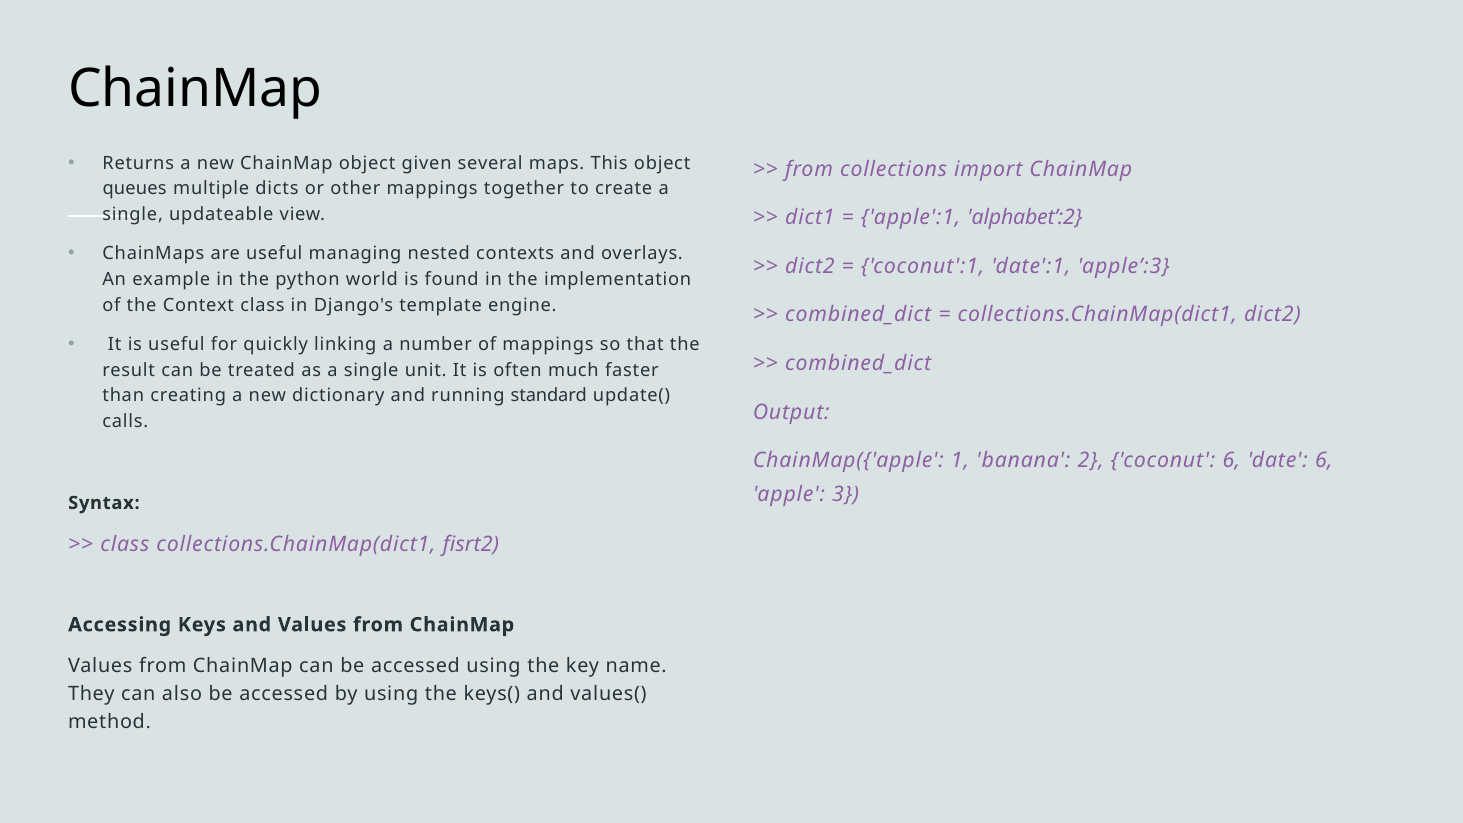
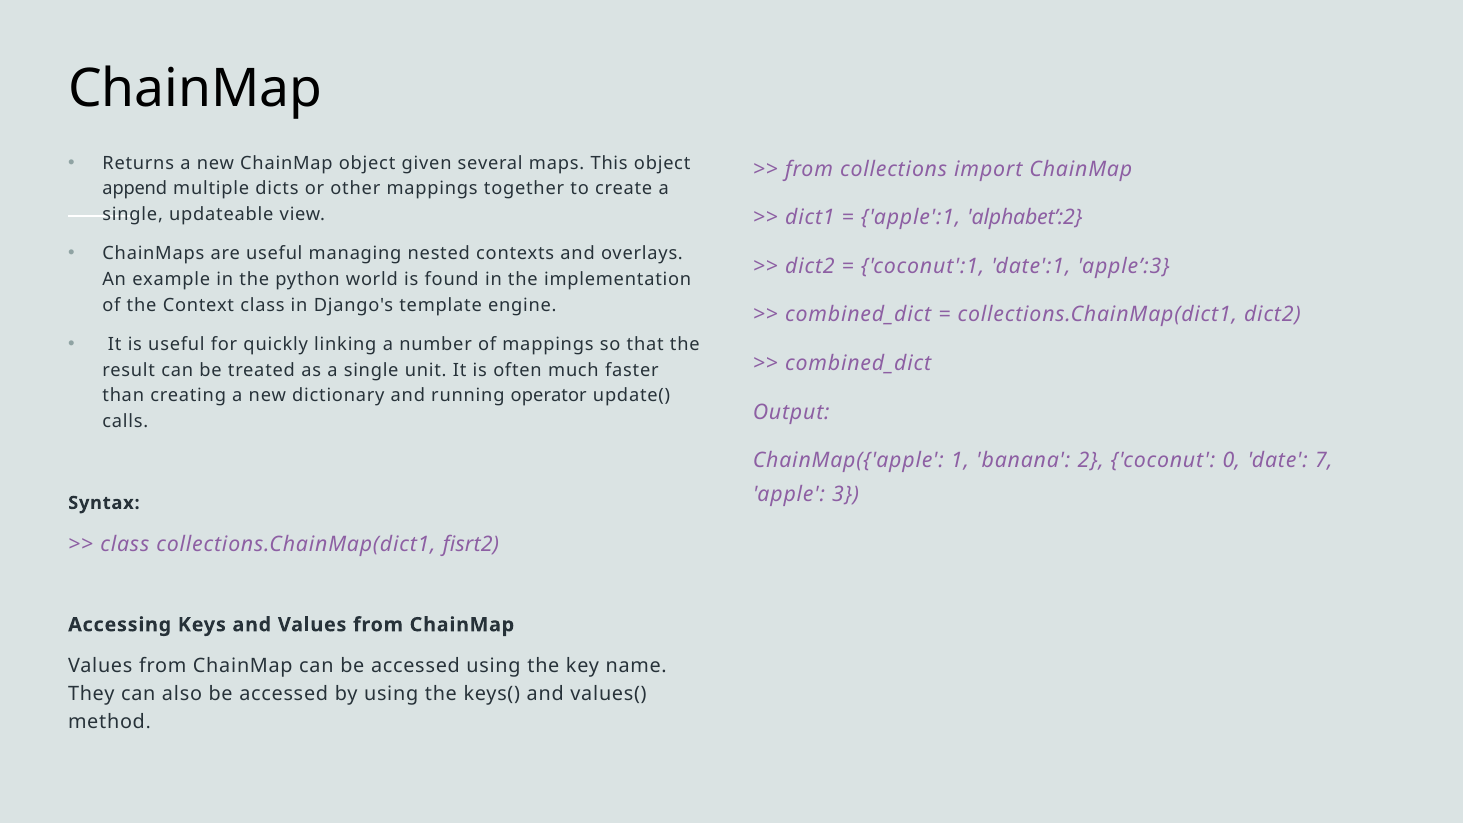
queues: queues -> append (135, 189)
standard: standard -> operator (549, 396)
coconut 6: 6 -> 0 (1231, 461)
date 6: 6 -> 7 (1324, 461)
